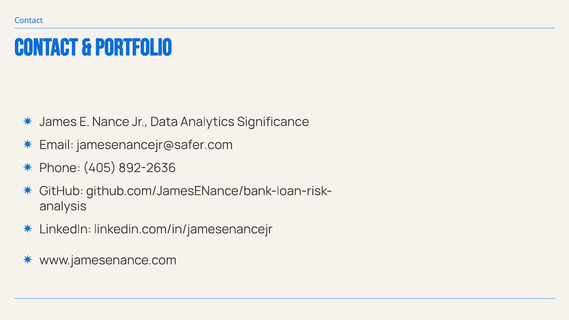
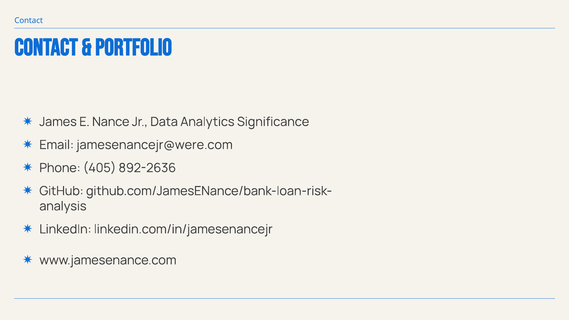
jamesenancejr@safer.com: jamesenancejr@safer.com -> jamesenancejr@were.com (155, 145)
